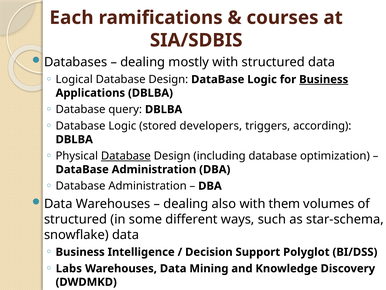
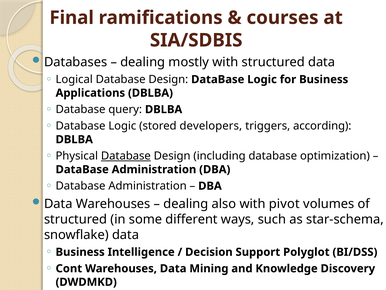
Each: Each -> Final (72, 18)
Business underline: present -> none (324, 79)
them: them -> pivot (284, 203)
Labs: Labs -> Cont (69, 268)
